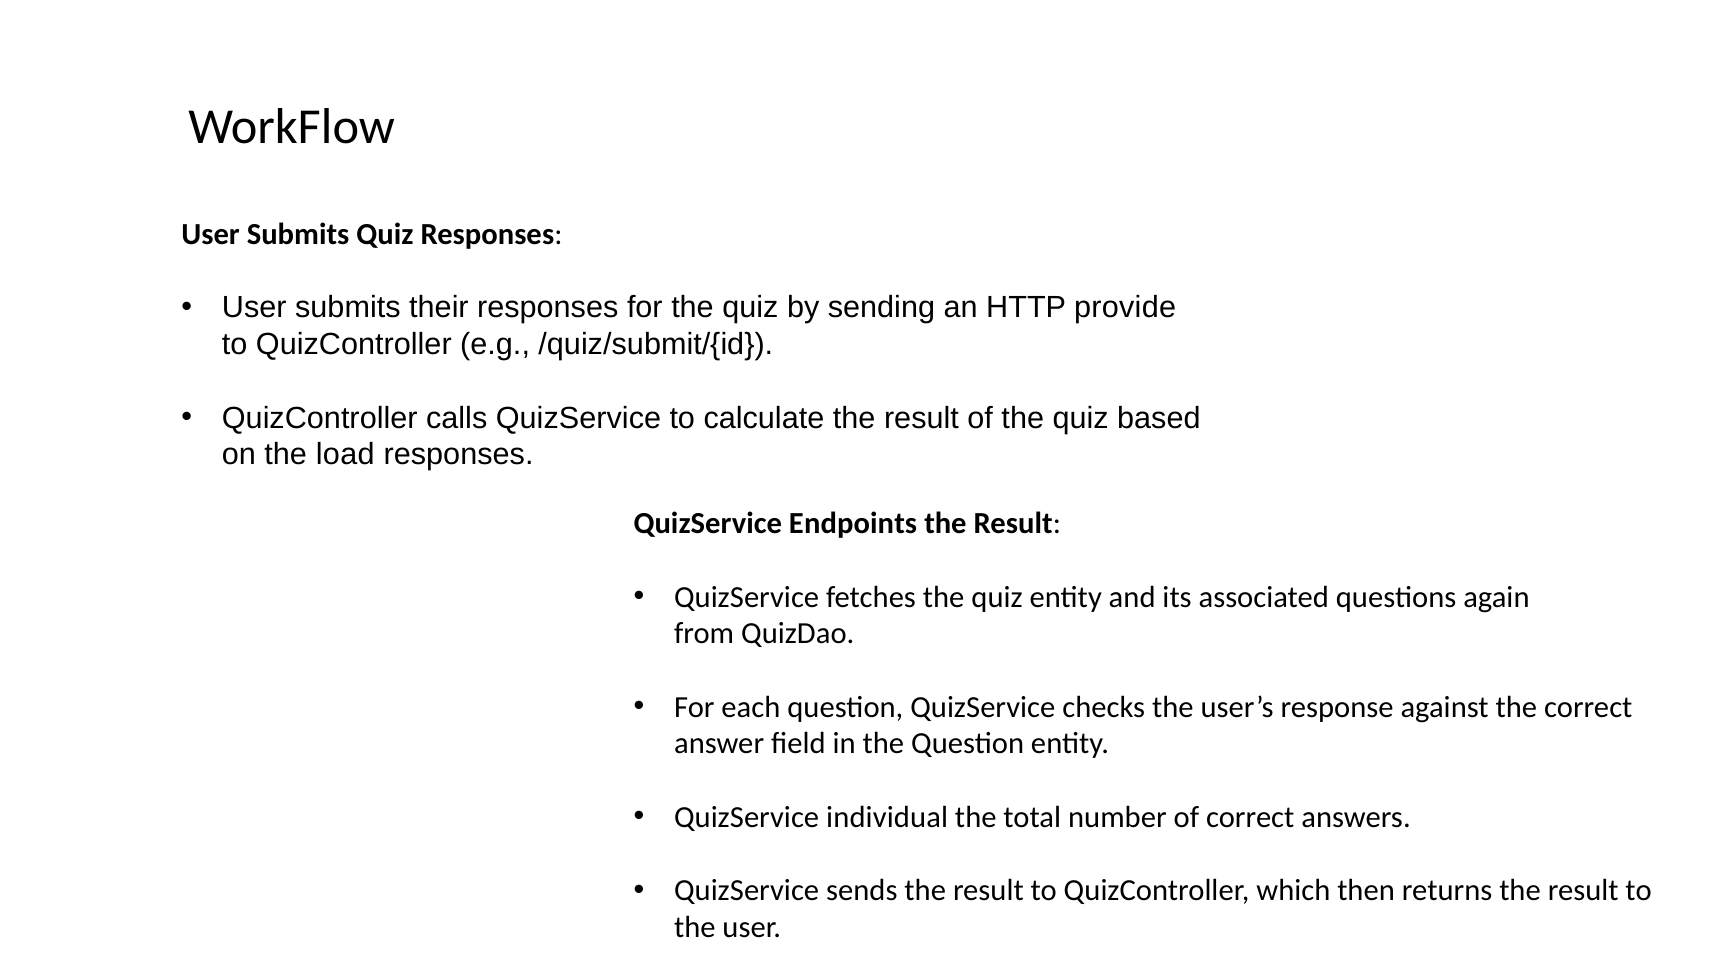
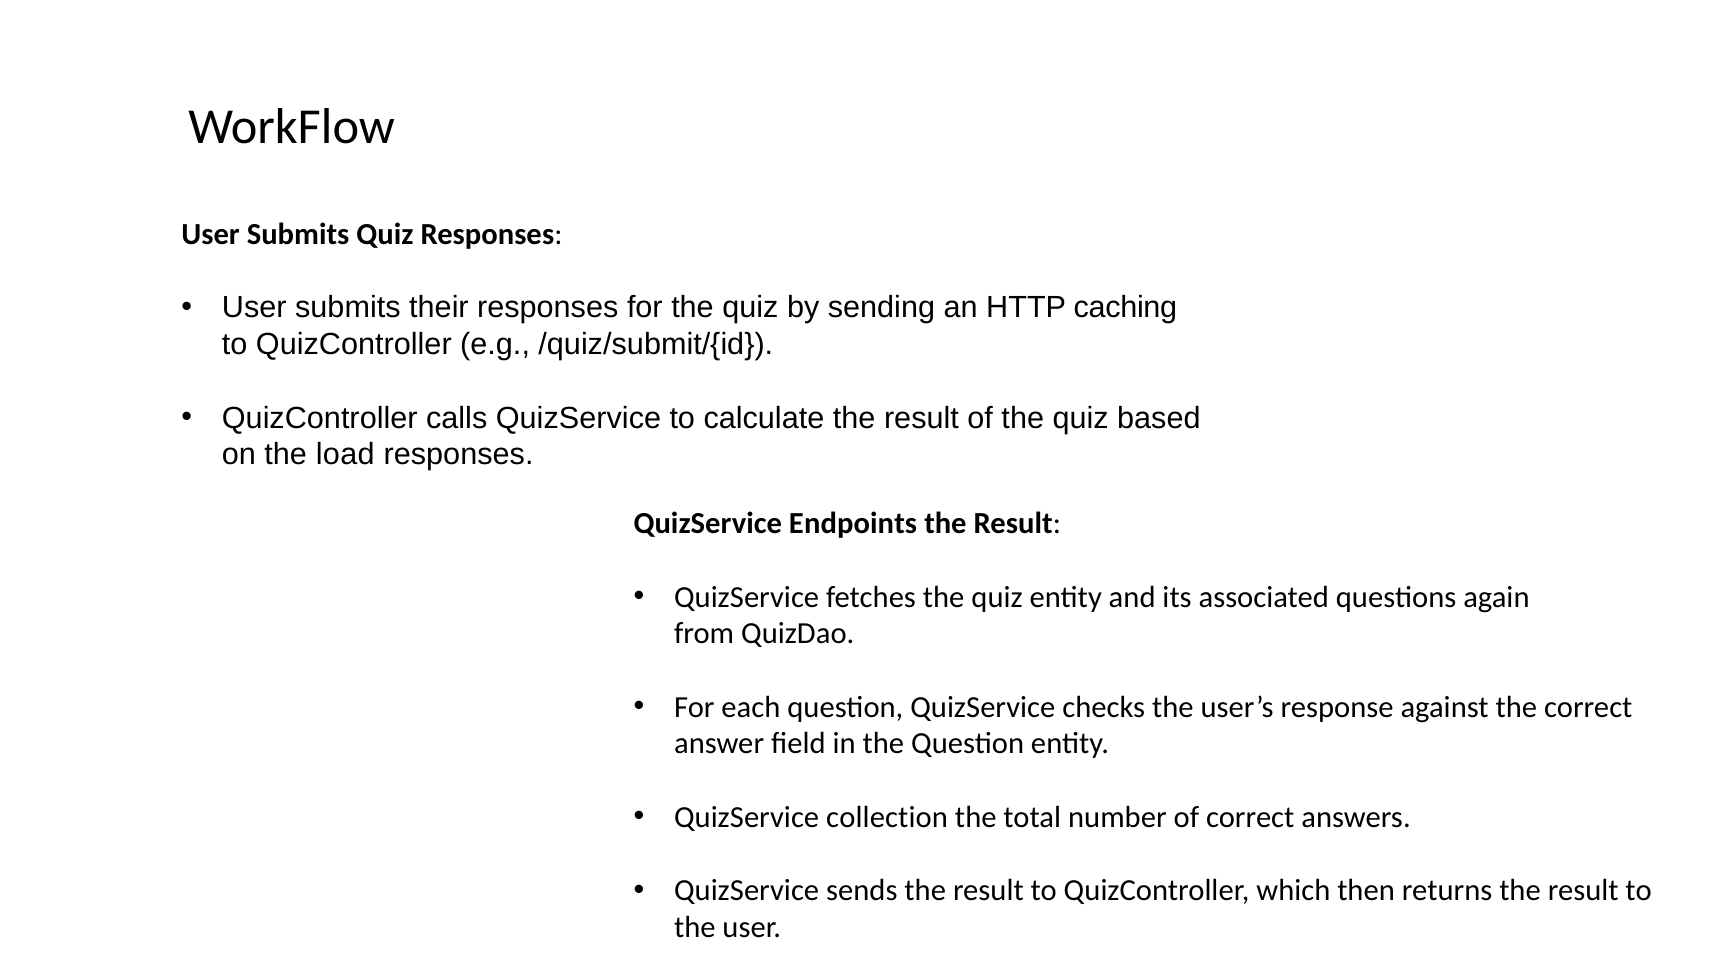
provide: provide -> caching (1125, 308)
individual: individual -> collection (887, 817)
